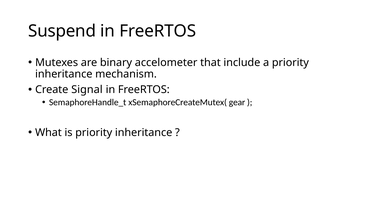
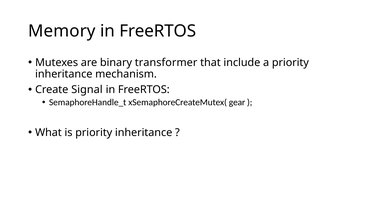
Suspend: Suspend -> Memory (62, 31)
accelometer: accelometer -> transformer (166, 63)
